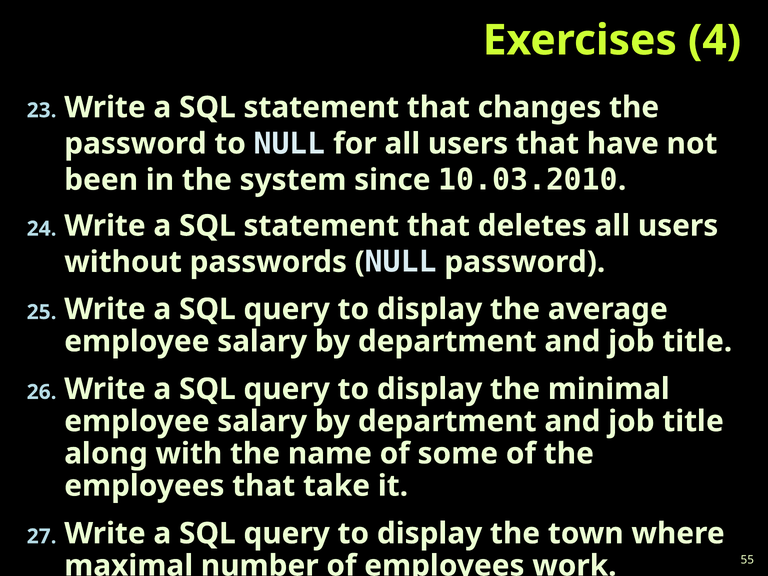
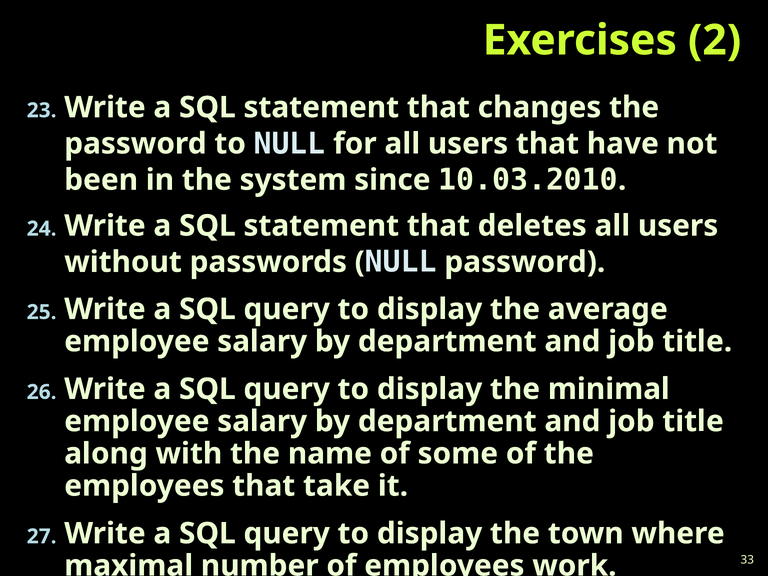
4: 4 -> 2 (715, 40)
55: 55 -> 33 (747, 560)
